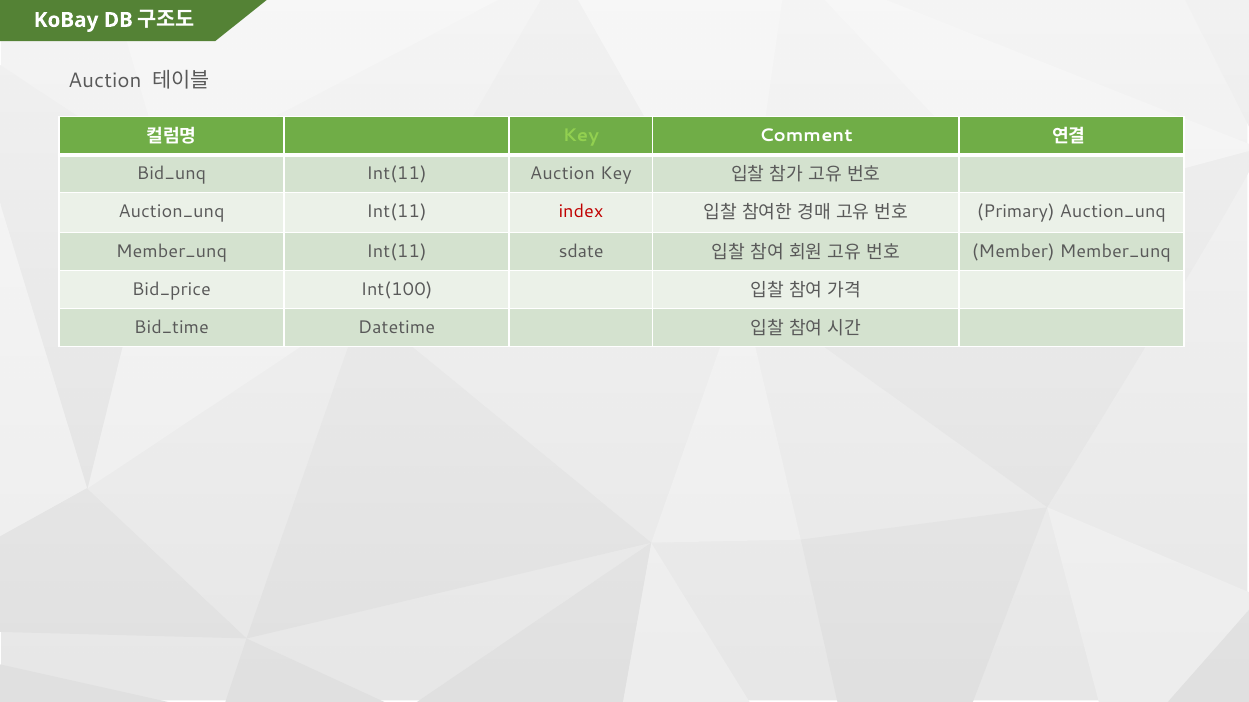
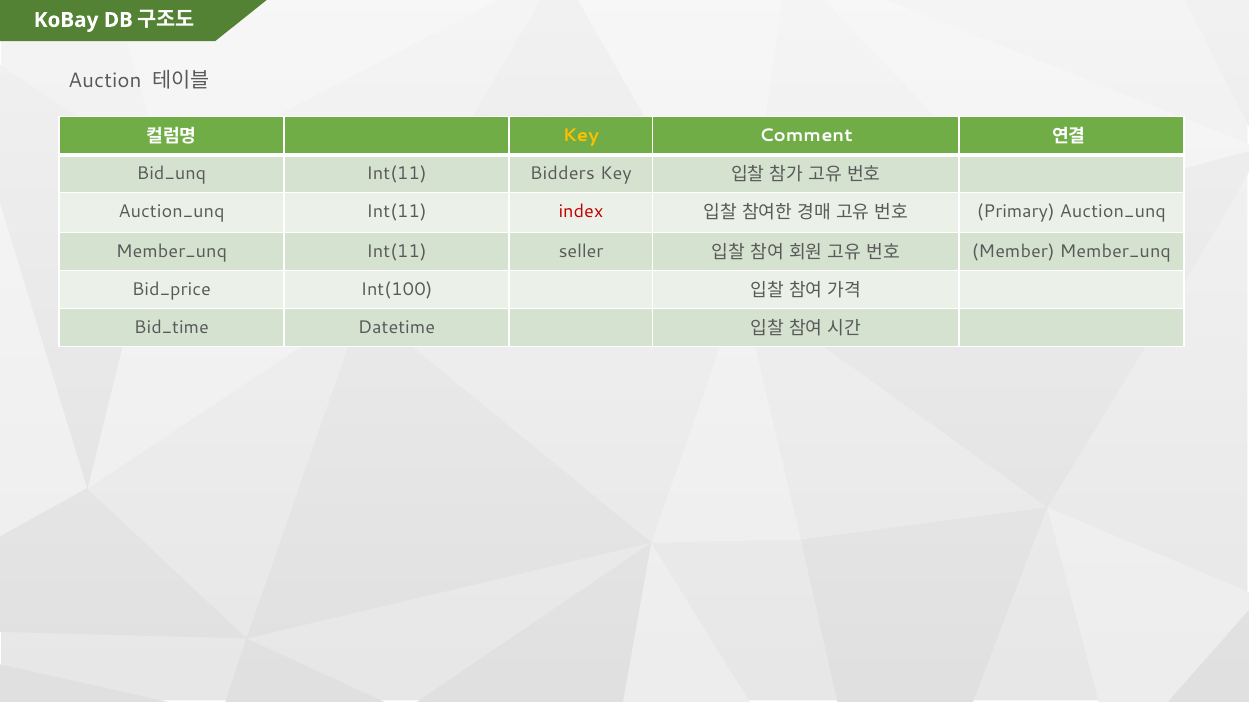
Key colour: light green -> yellow (581, 136)
Int(11 Auction: Auction -> Bidders (562, 174)
sdate: sdate -> seller (581, 252)
